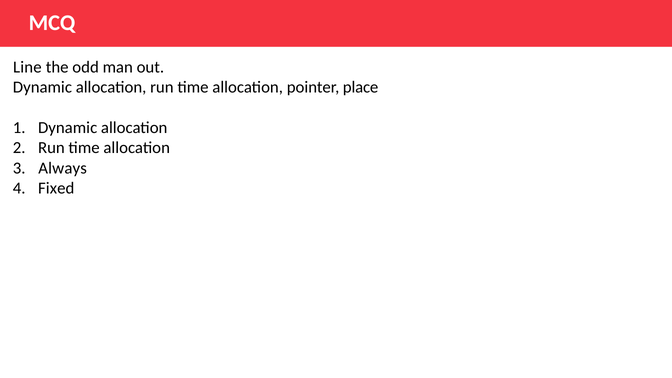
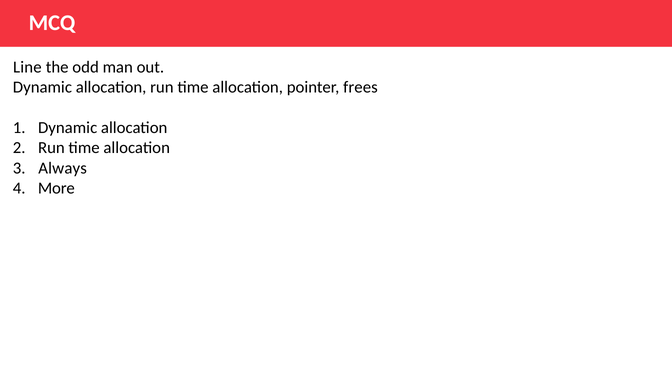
place: place -> frees (360, 87)
Fixed: Fixed -> More (56, 188)
